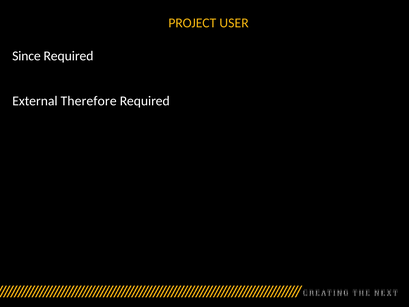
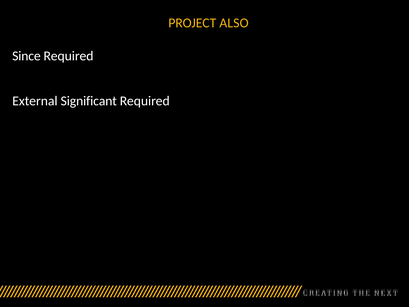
USER: USER -> ALSO (234, 23)
Therefore: Therefore -> Significant (89, 101)
